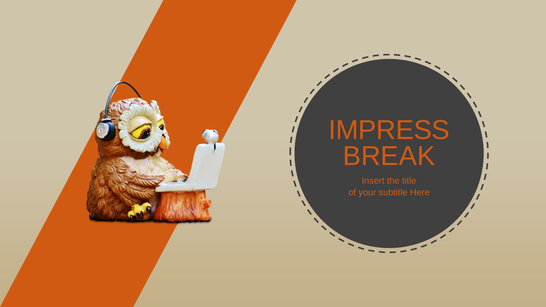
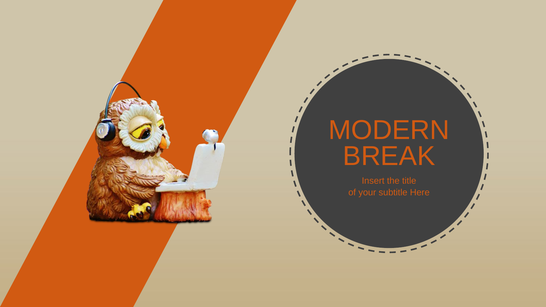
IMPRESS: IMPRESS -> MODERN (389, 130)
